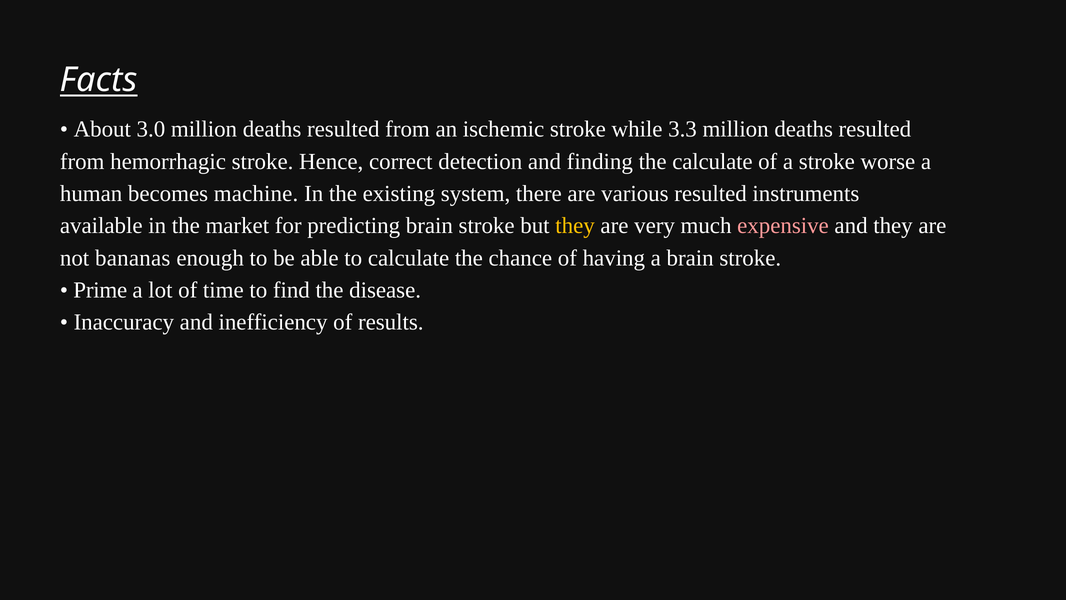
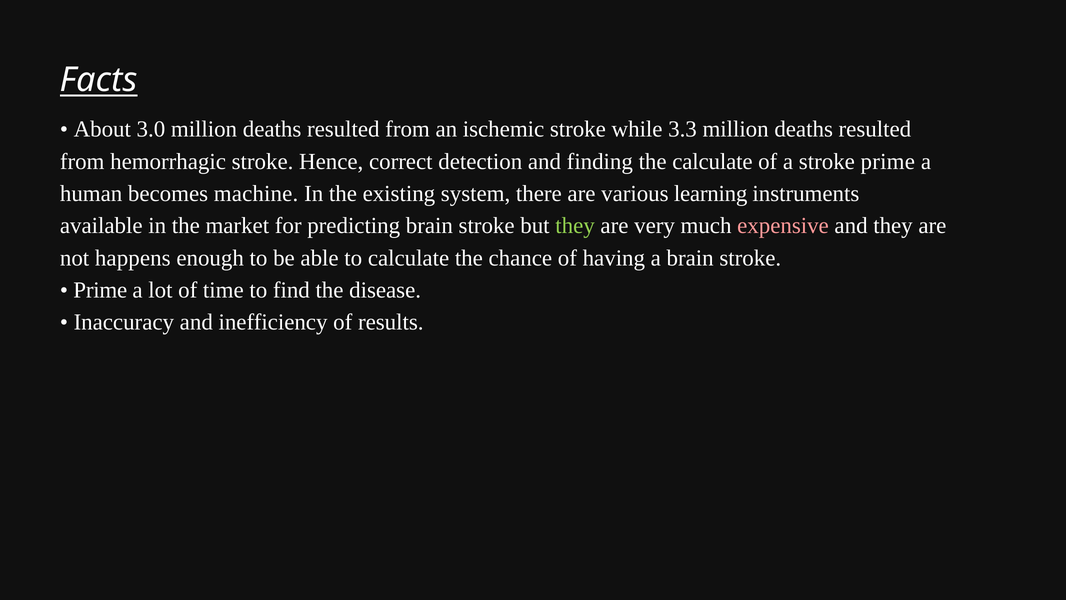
stroke worse: worse -> prime (888, 161)
various resulted: resulted -> learning (711, 194)
they colour: yellow -> light green (575, 226)
bananas: bananas -> happens (133, 258)
